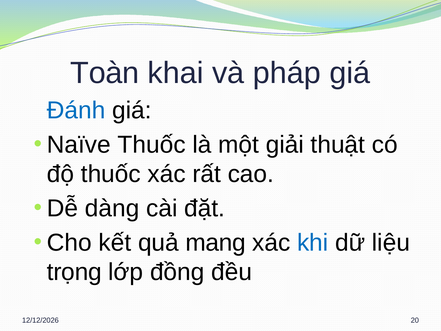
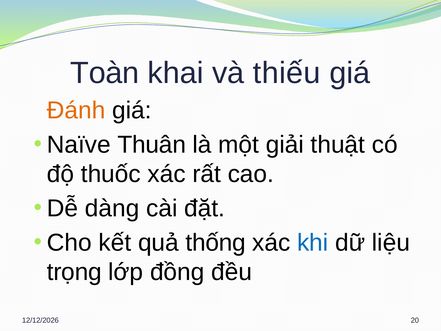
pháp: pháp -> thiếu (287, 73)
Đánh colour: blue -> orange (76, 110)
Naïve Thuốc: Thuốc -> Thuân (152, 145)
mang: mang -> thống (216, 243)
